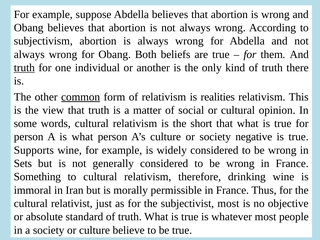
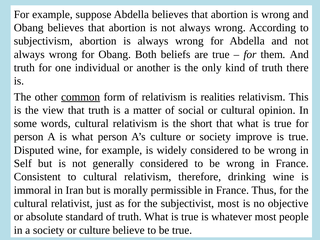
truth underline: present -> none (24, 68)
negative: negative -> improve (254, 137)
Supports: Supports -> Disputed (34, 150)
Sets: Sets -> Self (23, 163)
Something: Something -> Consistent (37, 177)
